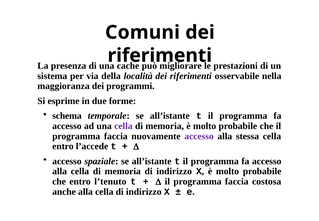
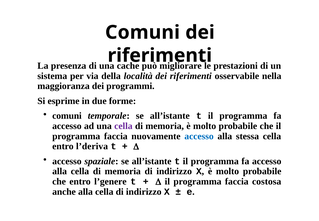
schema: schema -> comuni (67, 116)
accesso colour: purple -> blue (199, 136)
l’accede: l’accede -> l’deriva (92, 146)
l’tenuto: l’tenuto -> l’genere (110, 181)
